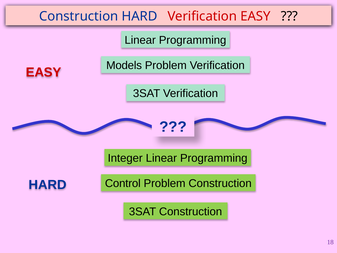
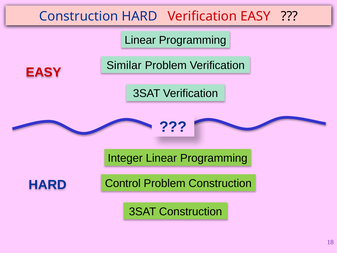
Models: Models -> Similar (124, 65)
